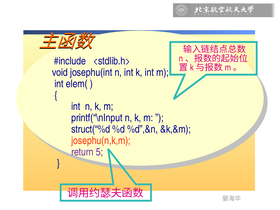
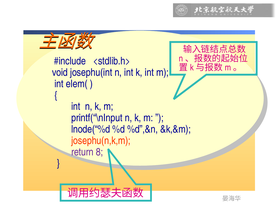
struct(“%d: struct(“%d -> lnode(“%d (91, 129)
5: 5 -> 8 (99, 152)
